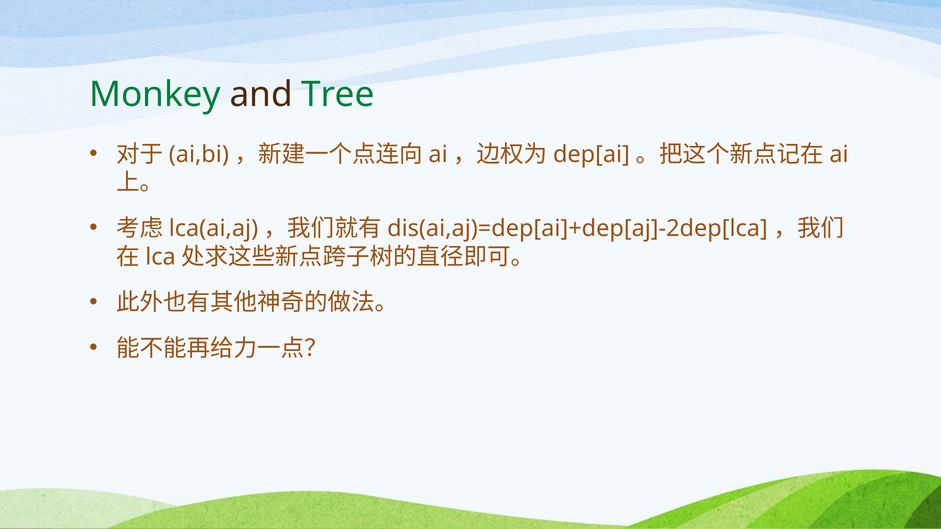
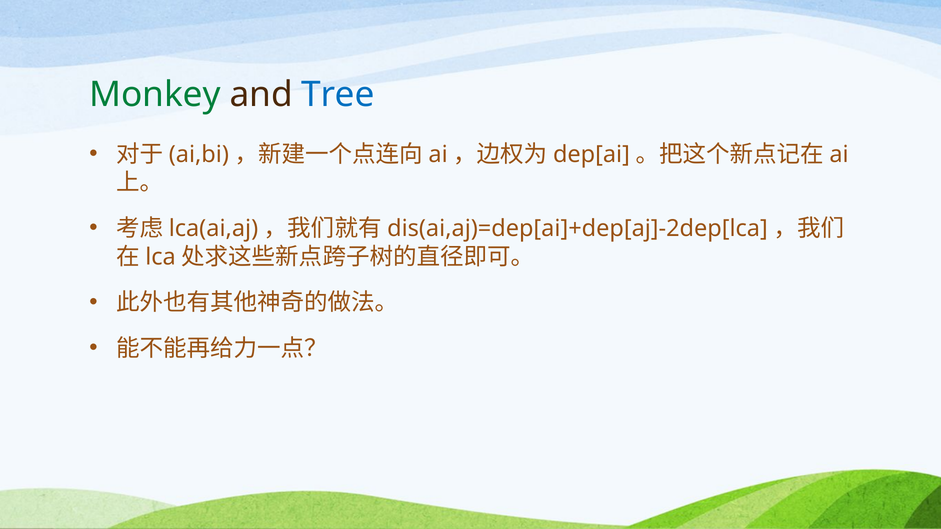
Tree colour: green -> blue (338, 95)
